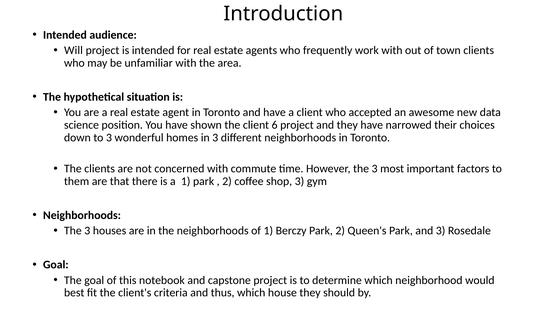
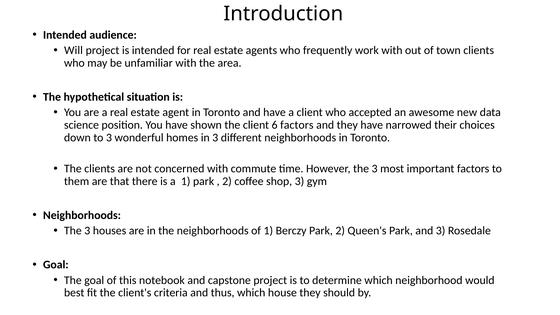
6 project: project -> factors (297, 125)
